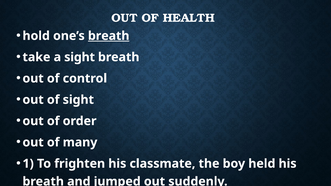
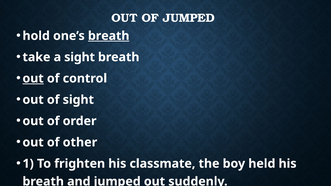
OF HEALTH: HEALTH -> JUMPED (189, 18)
out underline: none -> present (33, 79)
many: many -> other (80, 142)
